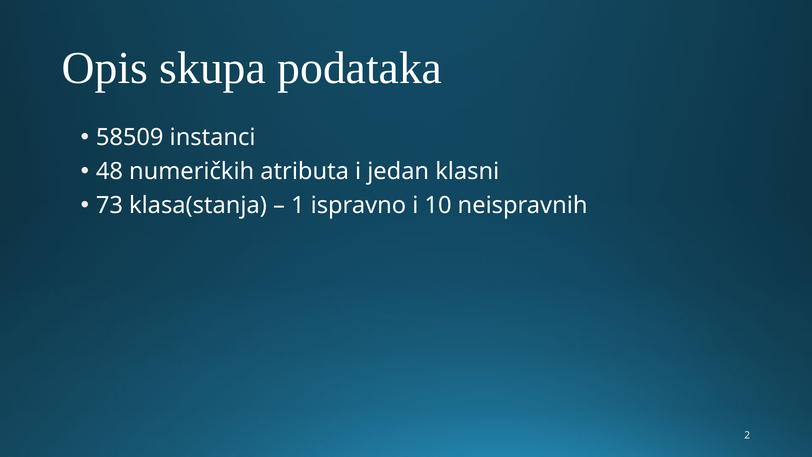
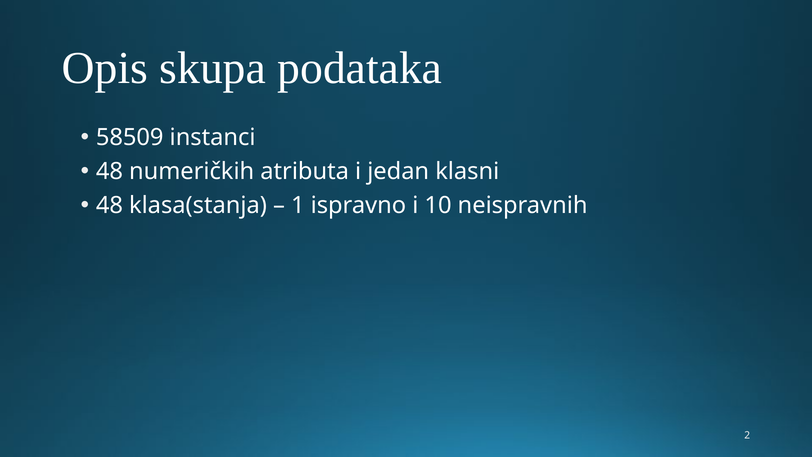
73: 73 -> 48 (109, 205)
